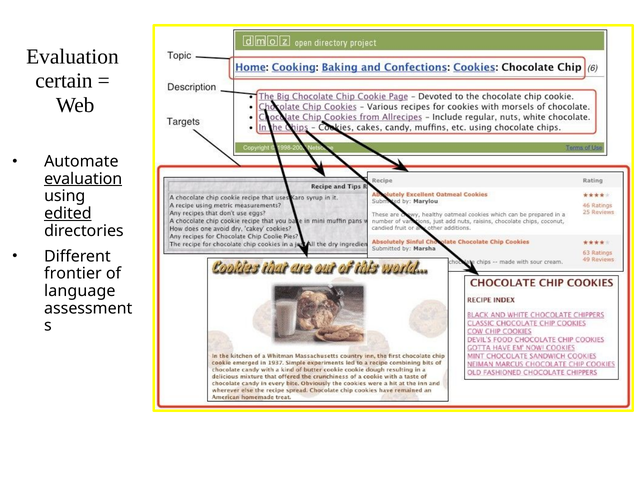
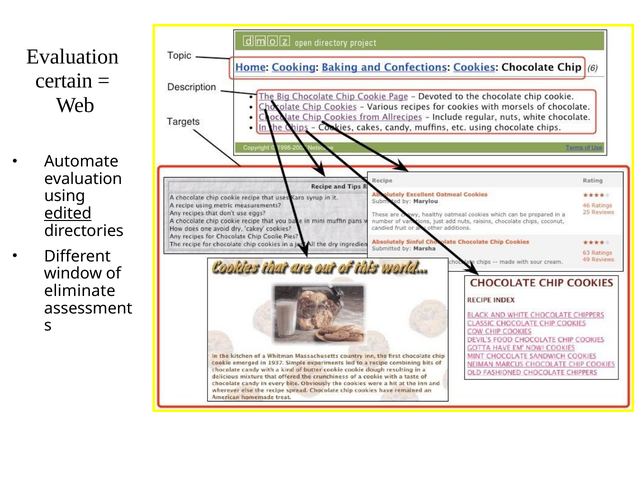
evaluation underline: present -> none (83, 179)
frontier: frontier -> window (73, 274)
language: language -> eliminate (80, 291)
